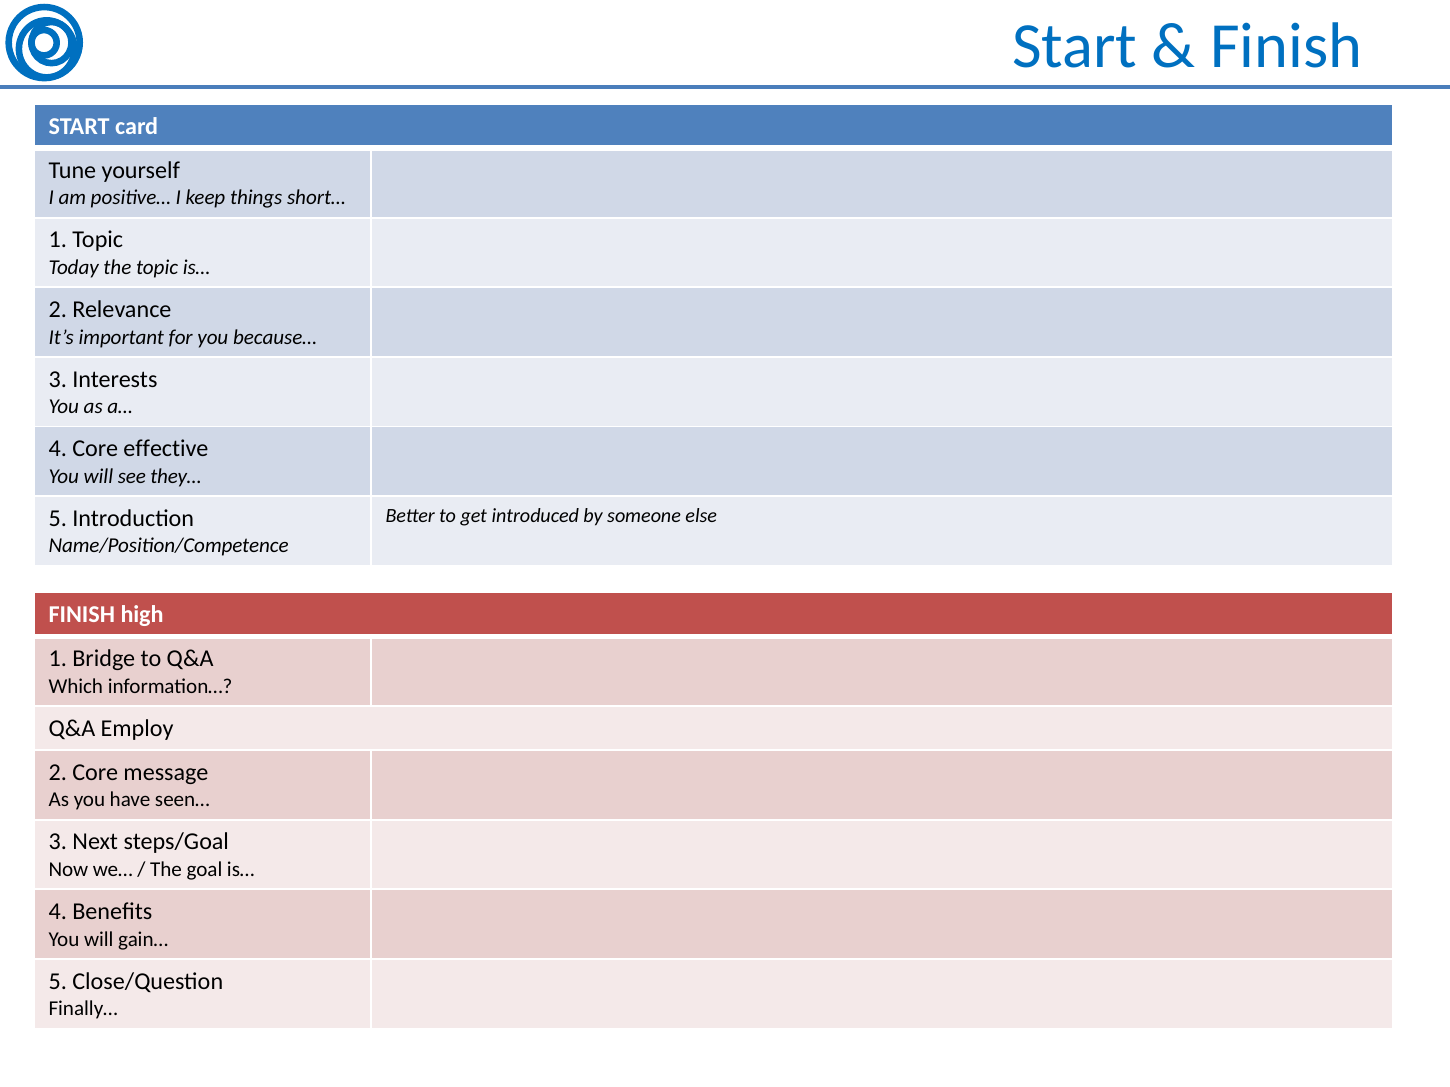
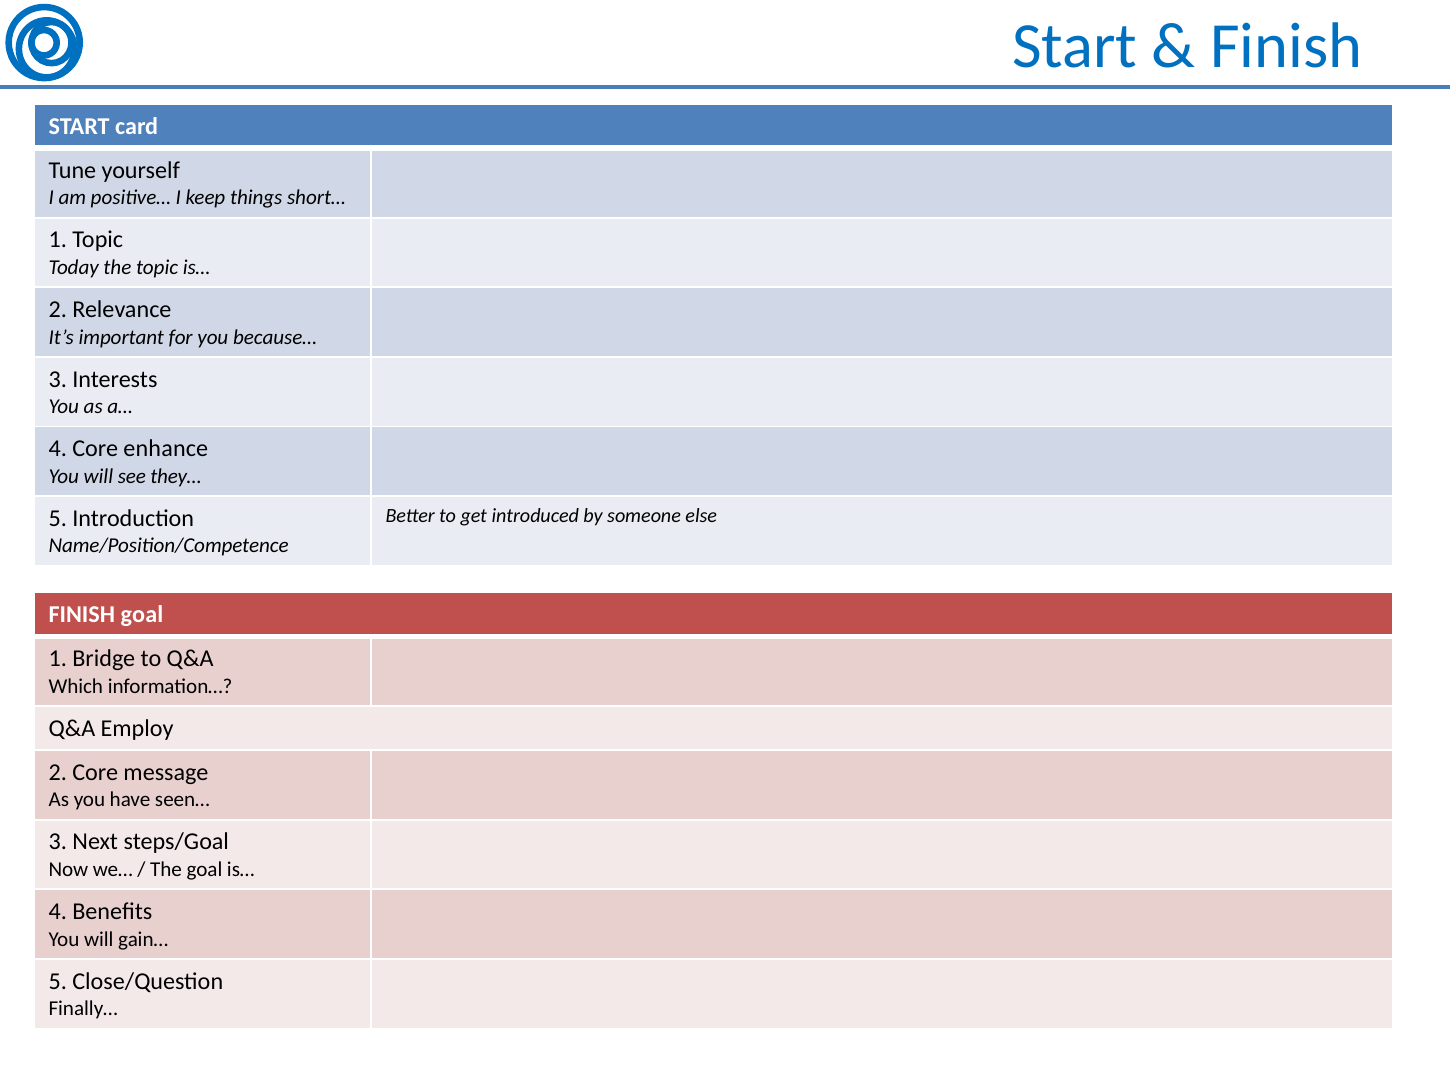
effective: effective -> enhance (166, 449)
FINISH high: high -> goal (142, 615)
